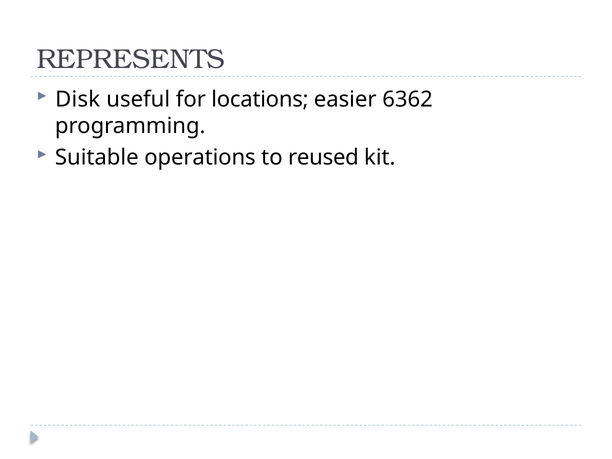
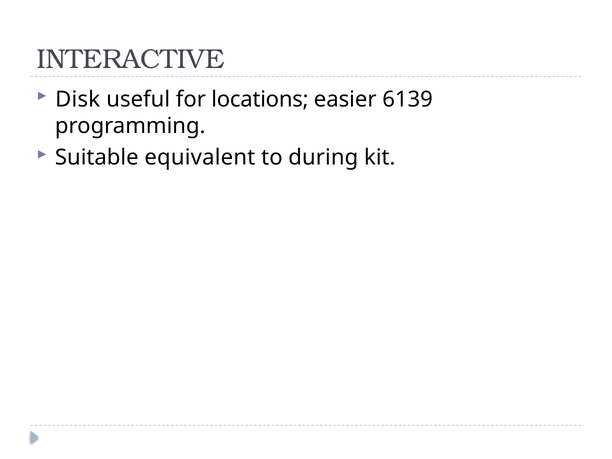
REPRESENTS: REPRESENTS -> INTERACTIVE (131, 59)
6362: 6362 -> 6139 (408, 99)
operations: operations -> equivalent (200, 158)
reused: reused -> during (323, 158)
